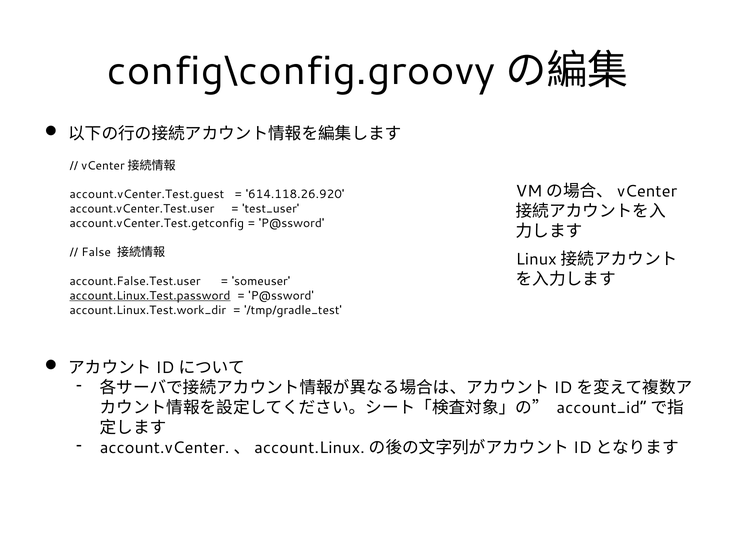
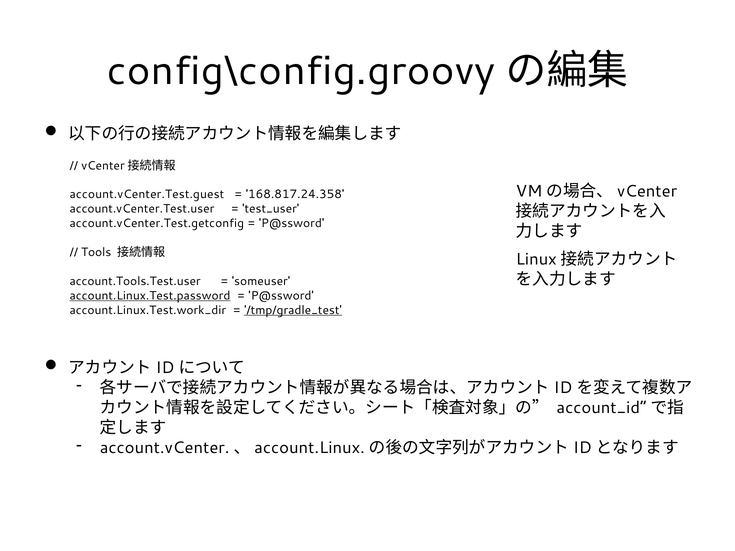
614.118.26.920: 614.118.26.920 -> 168.817.24.358 (295, 195)
False: False -> Tools (96, 252)
account.False.Test.user: account.False.Test.user -> account.Tools.Test.user (135, 281)
/tmp/gradle_test underline: none -> present (293, 310)
